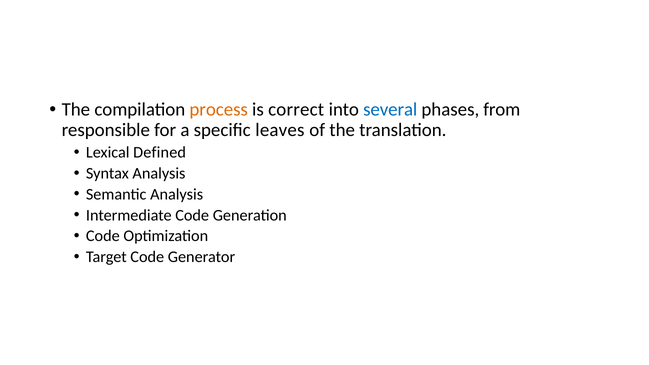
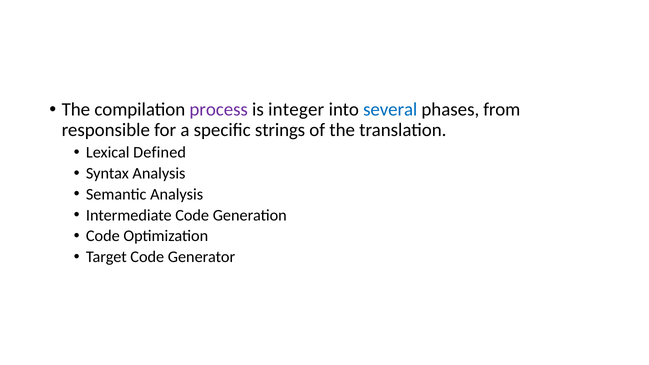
process colour: orange -> purple (219, 110)
correct: correct -> integer (296, 110)
leaves: leaves -> strings (280, 130)
